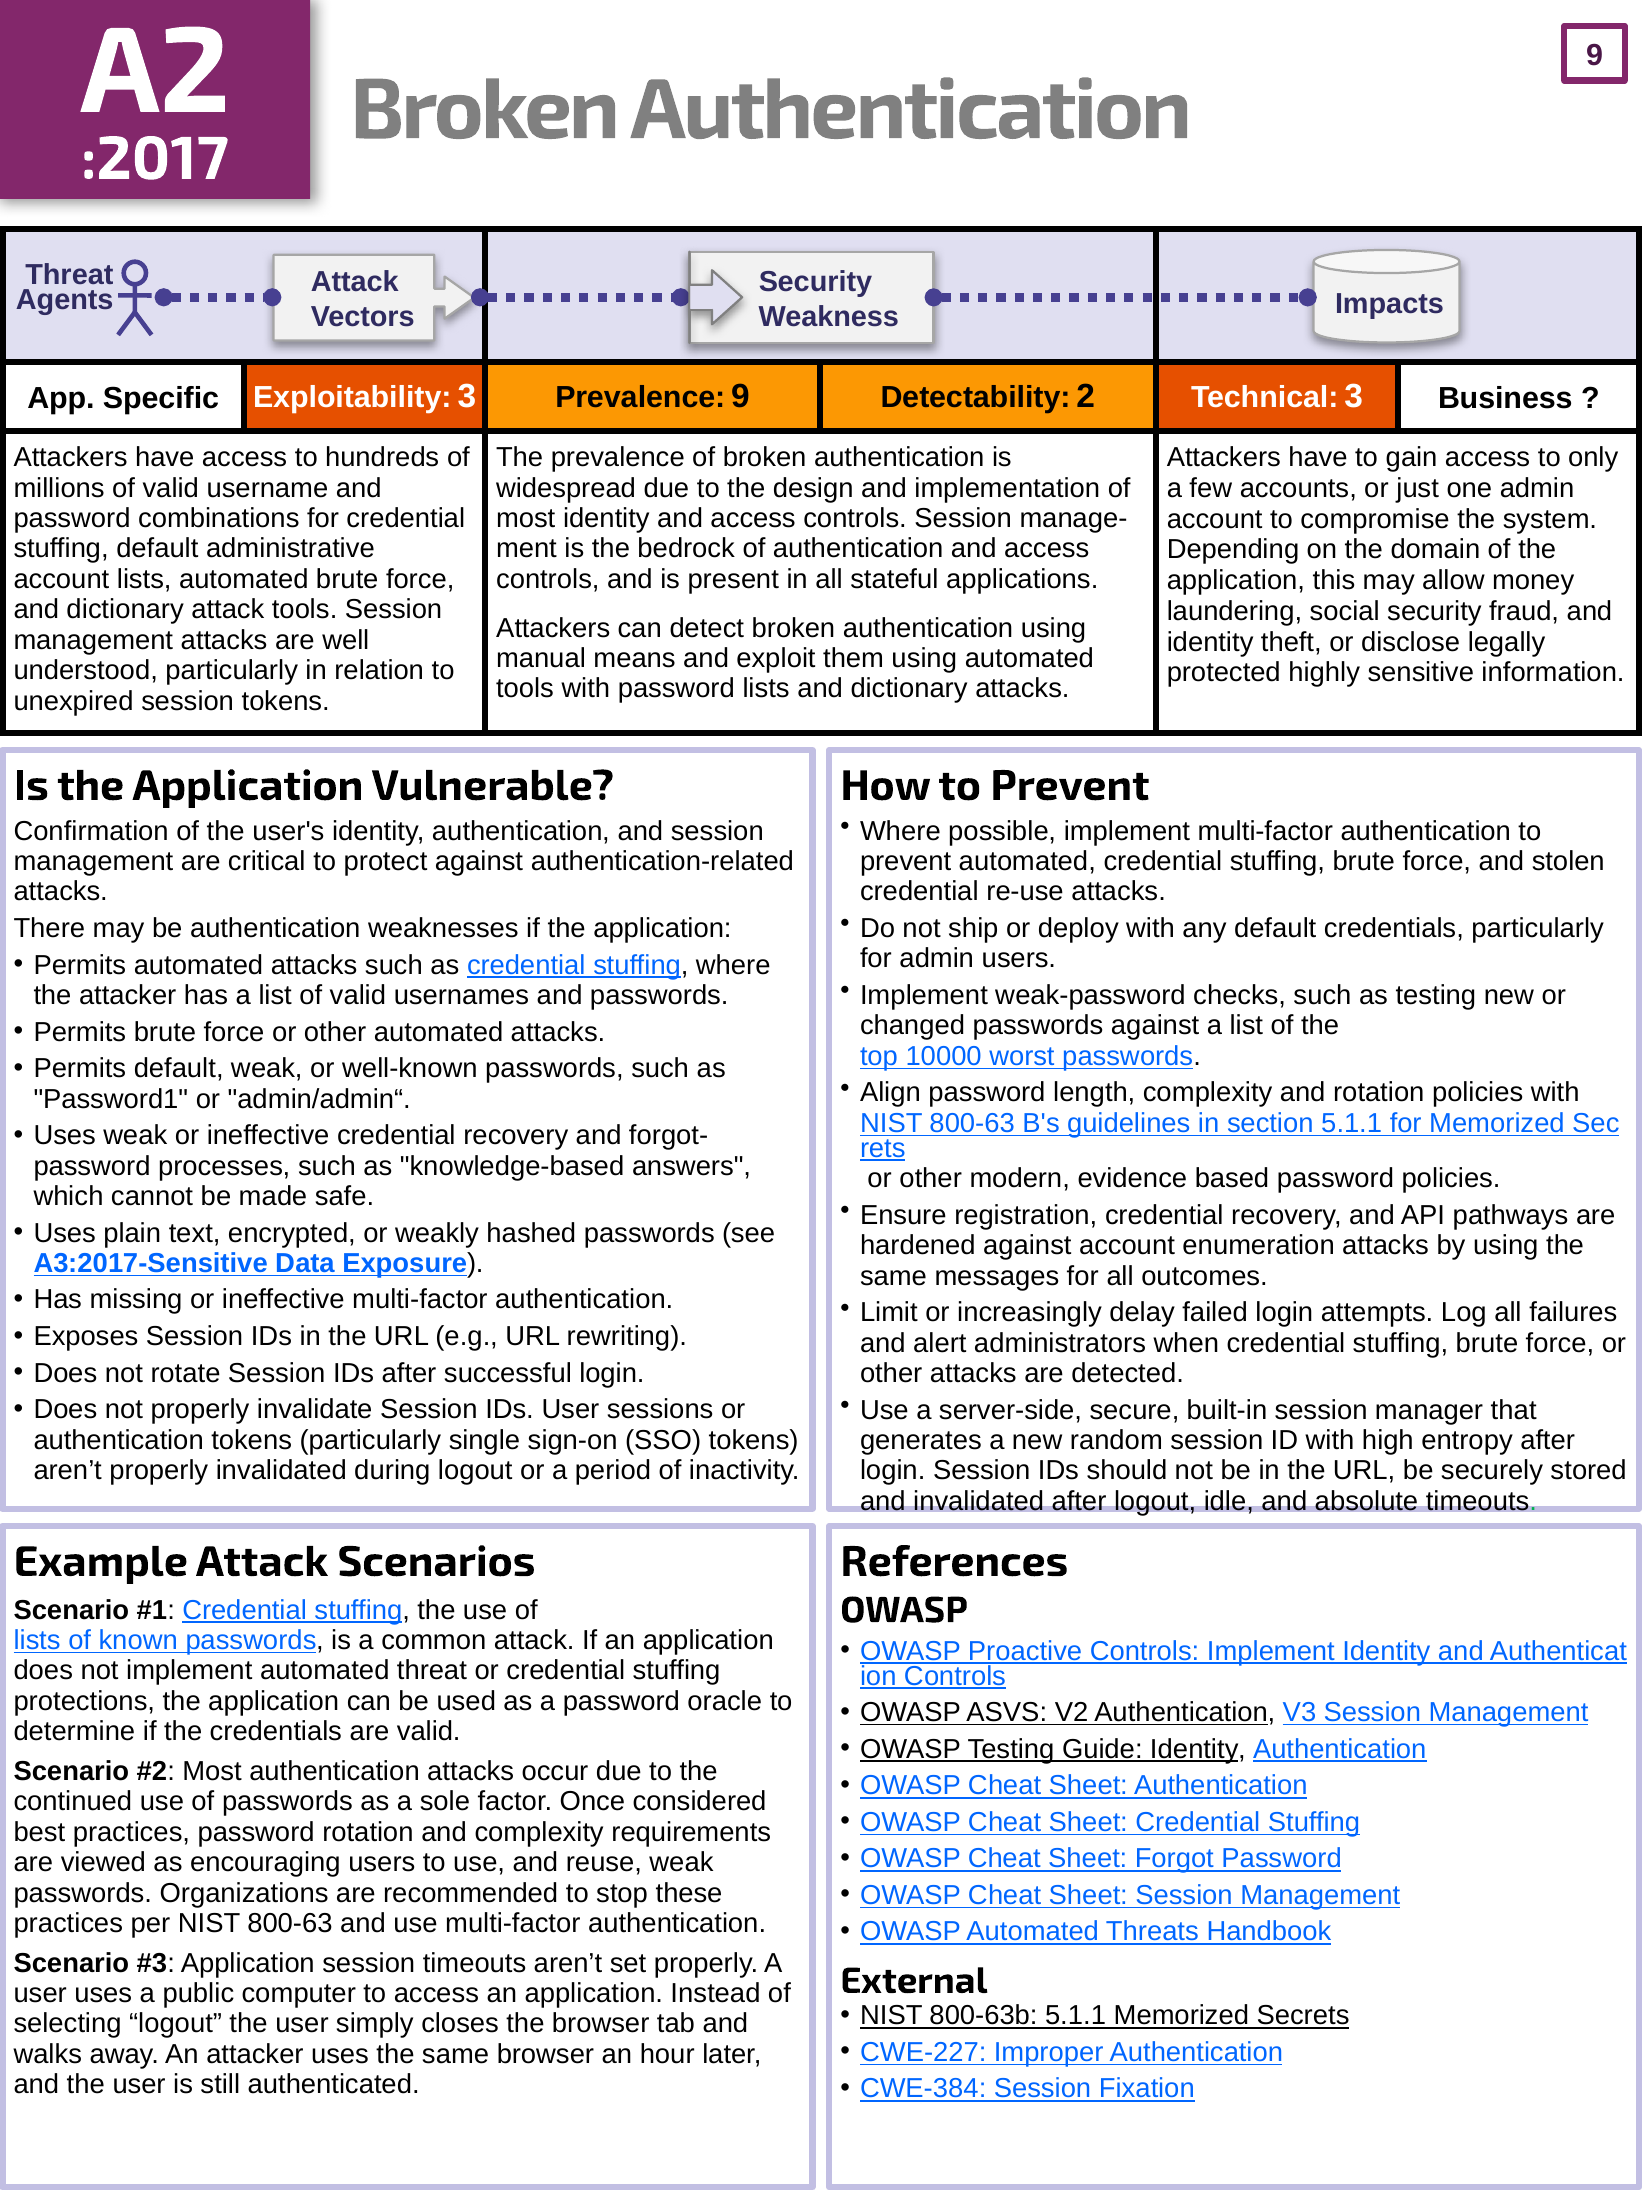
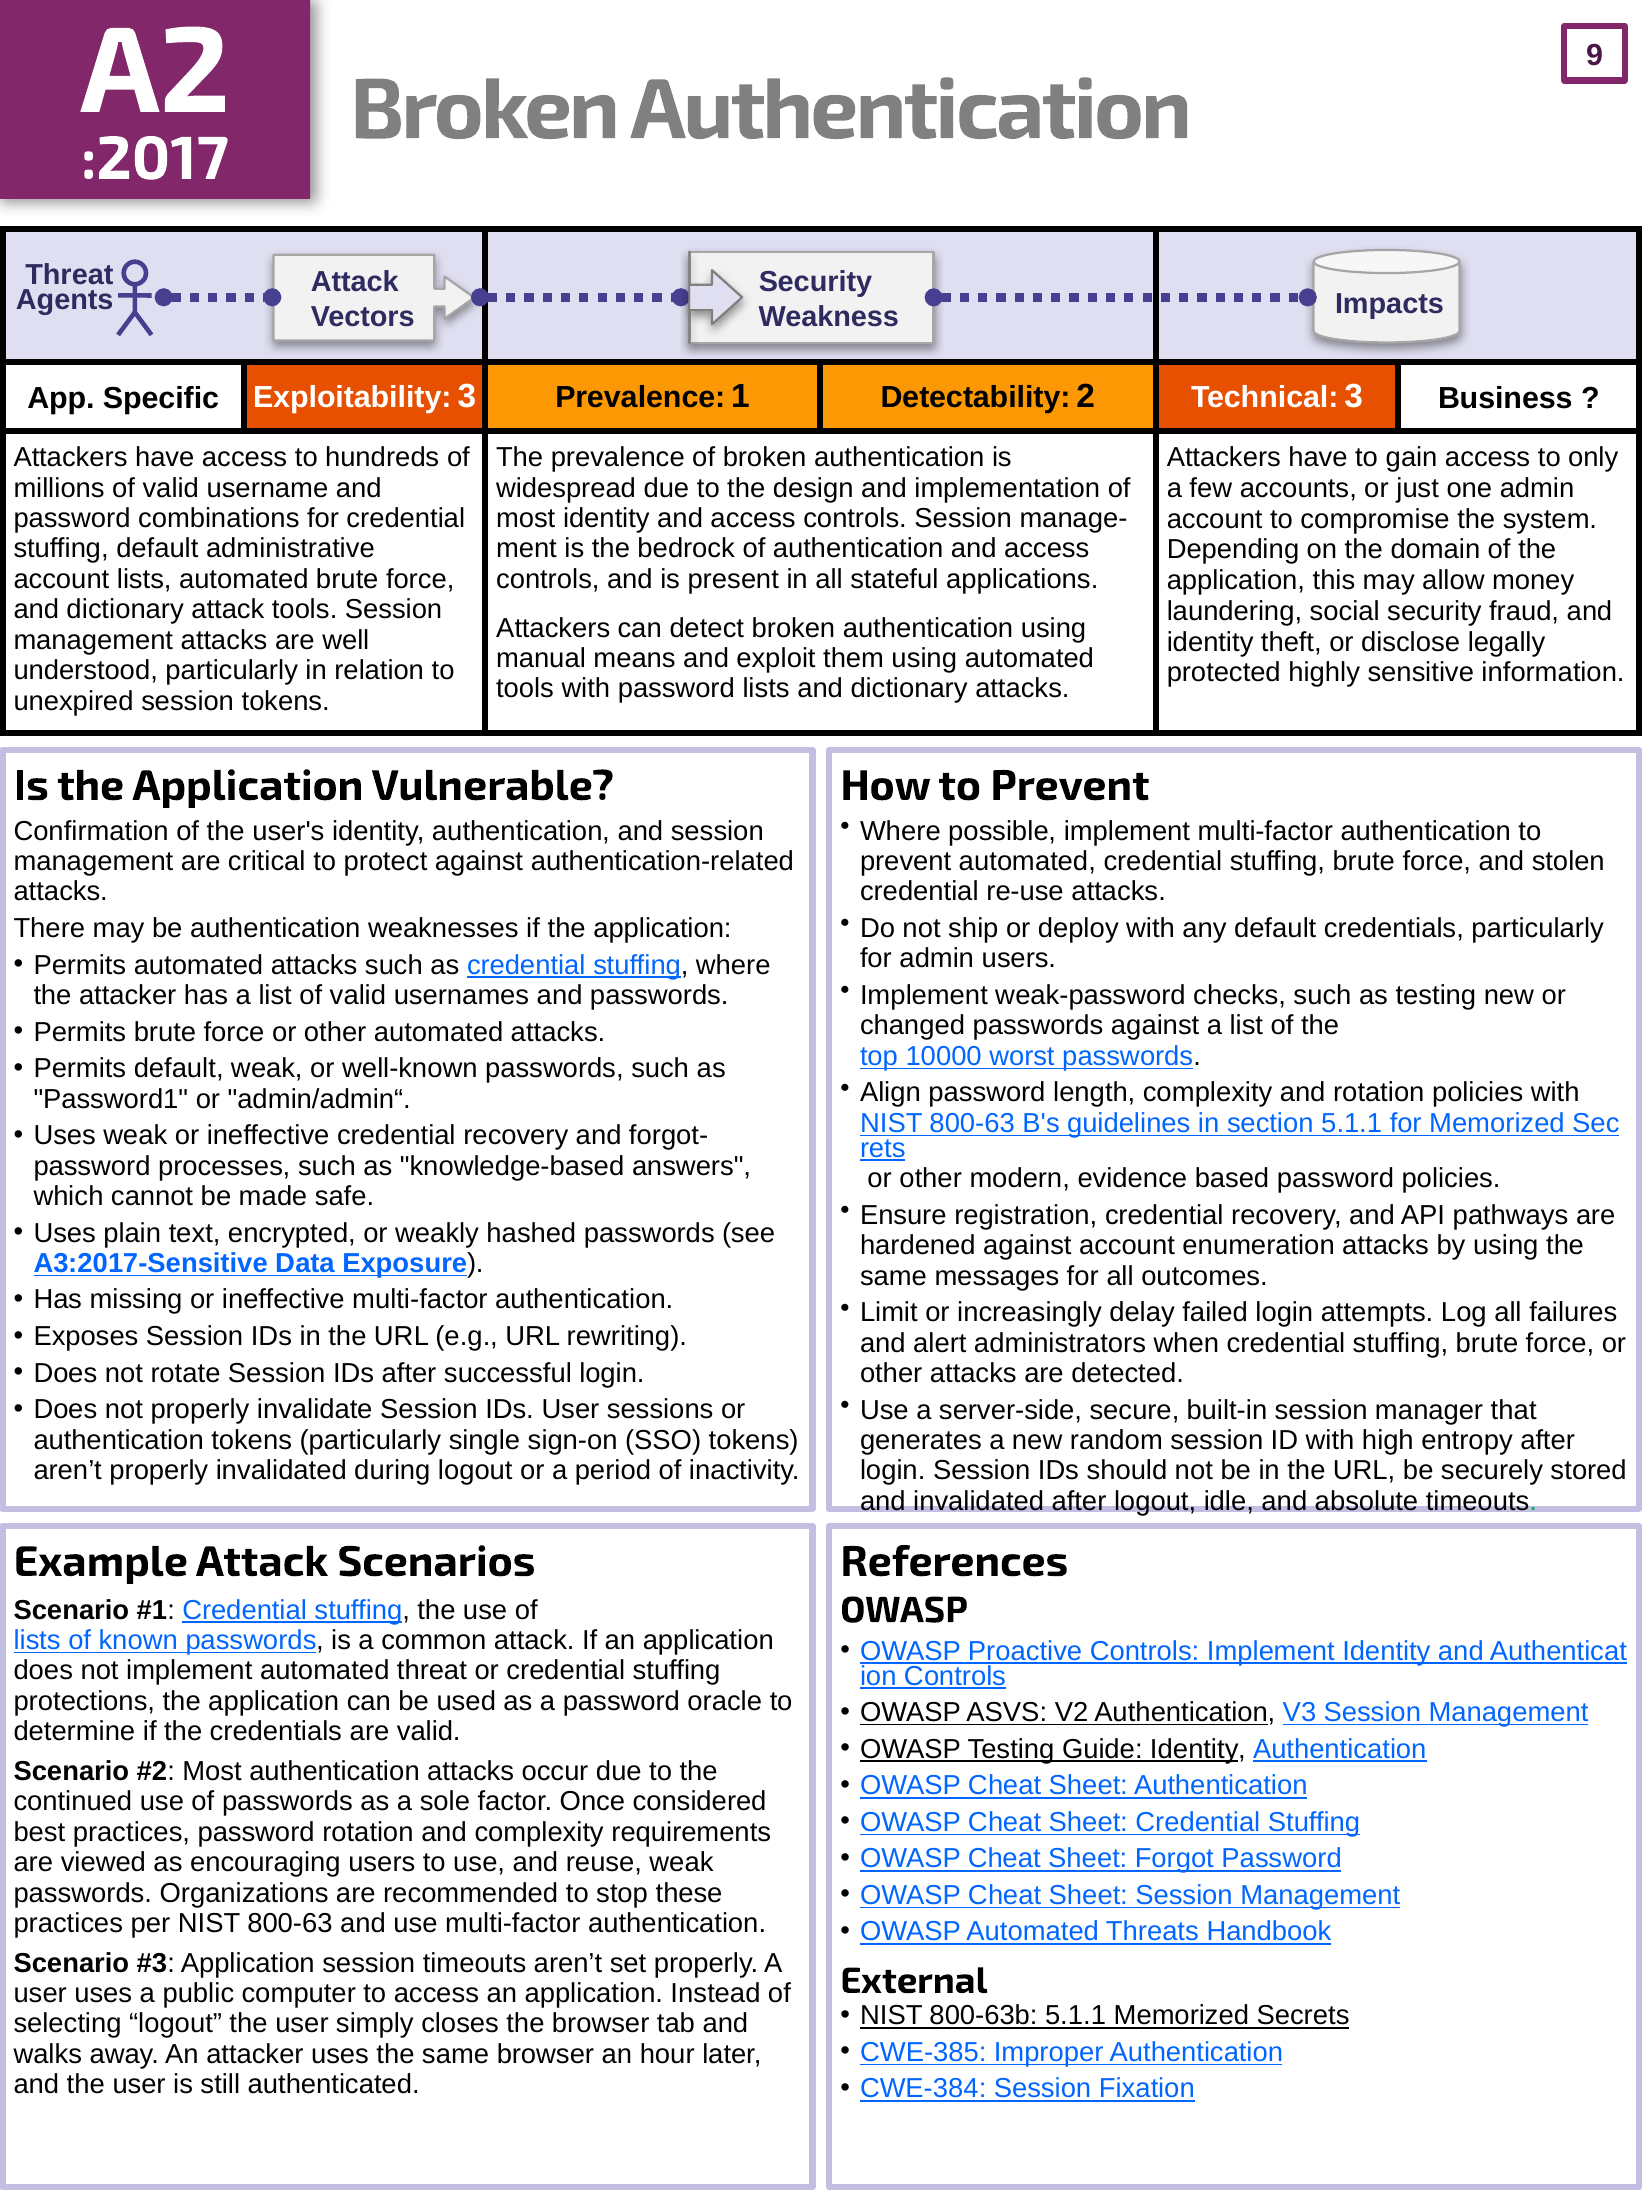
Prevalence 9: 9 -> 1 (740, 397)
CWE-227: CWE-227 -> CWE-385 (923, 2052)
